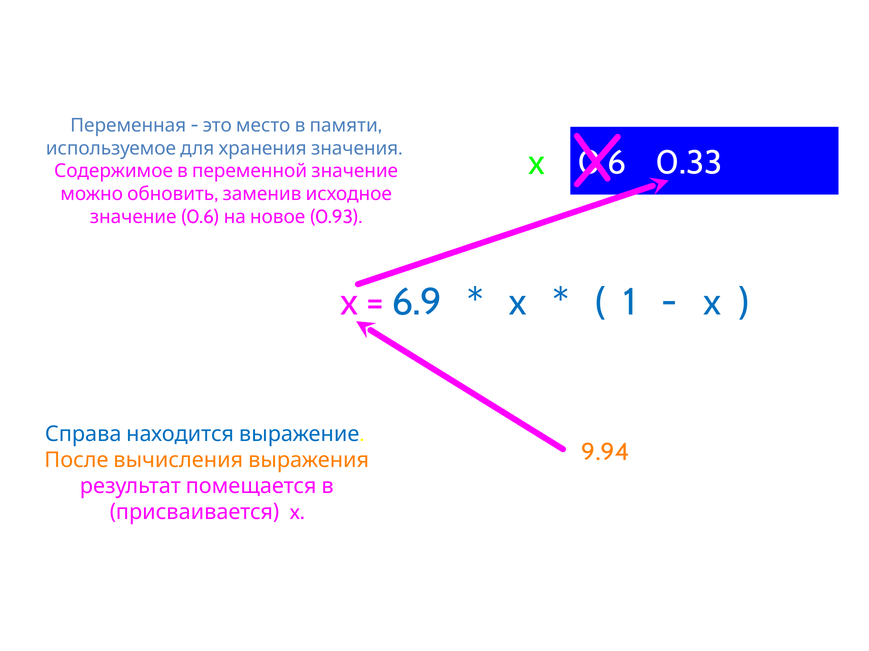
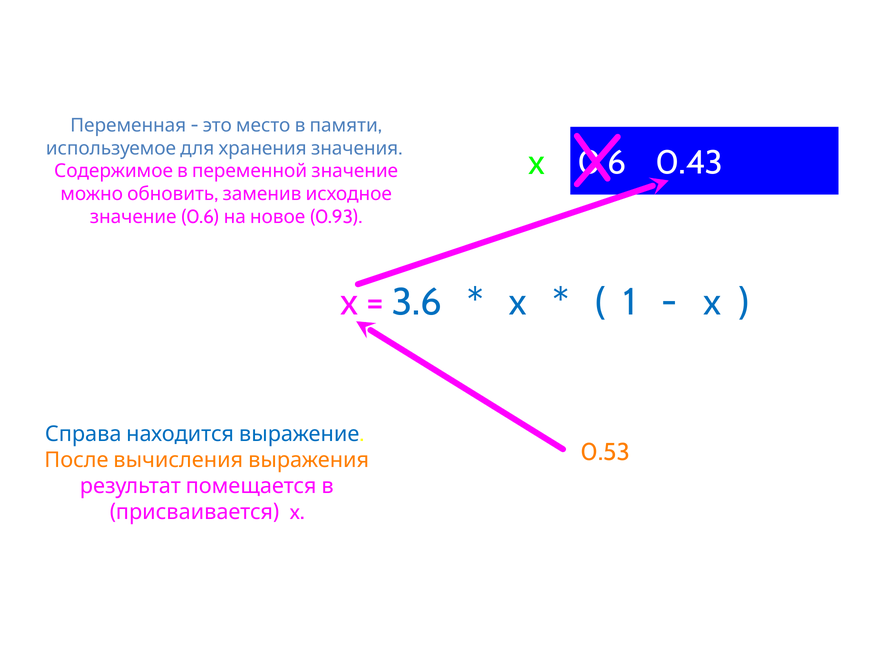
0.33: 0.33 -> 0.43 (689, 163)
6.9: 6.9 -> 3.6 (417, 303)
9.94: 9.94 -> 0.53 (605, 453)
